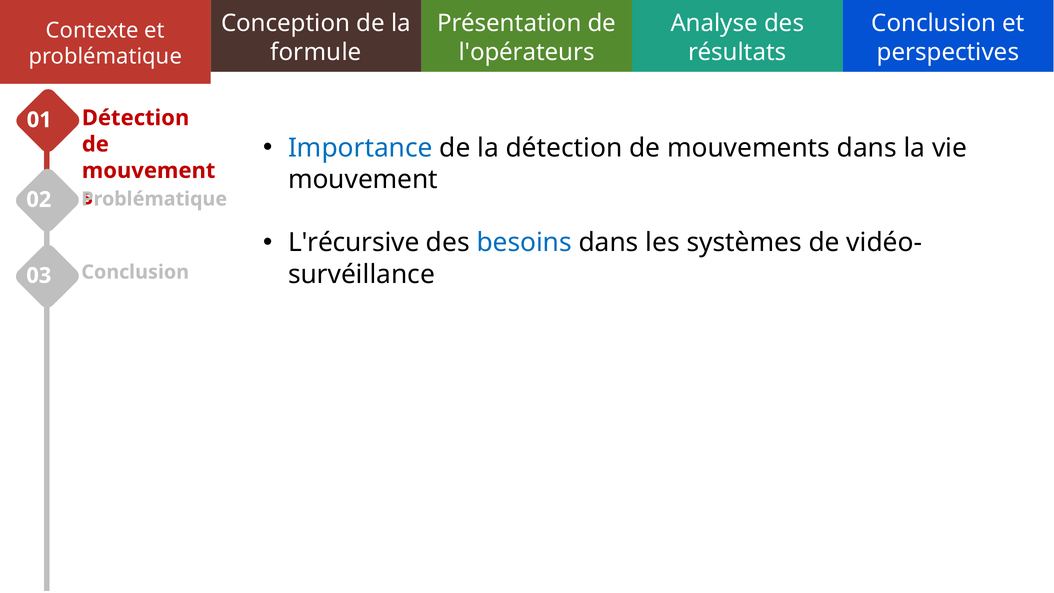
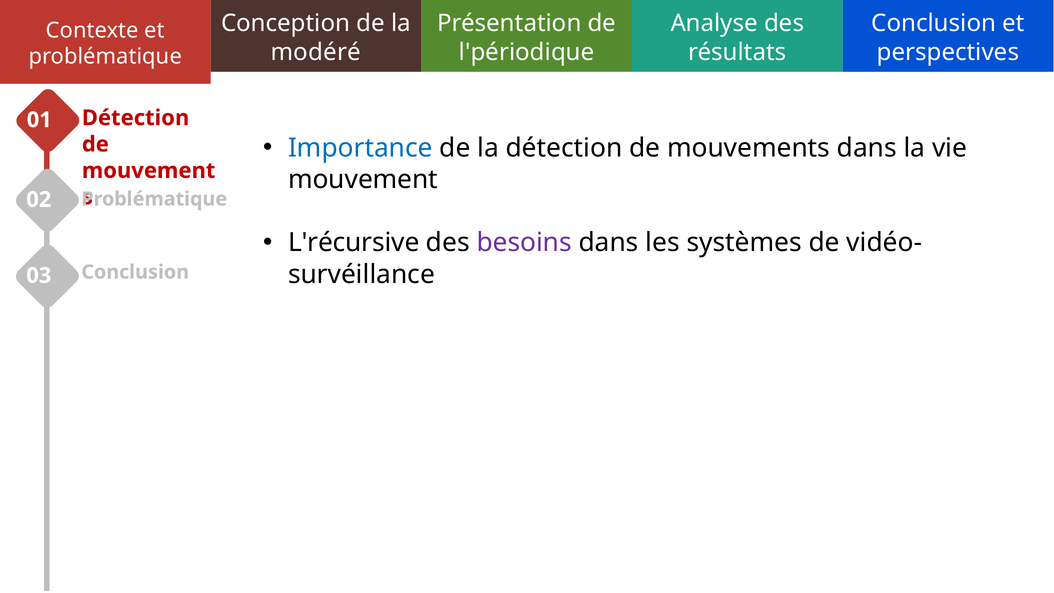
formule: formule -> modéré (316, 52)
l'opérateurs: l'opérateurs -> l'périodique (527, 52)
besoins colour: blue -> purple (524, 243)
